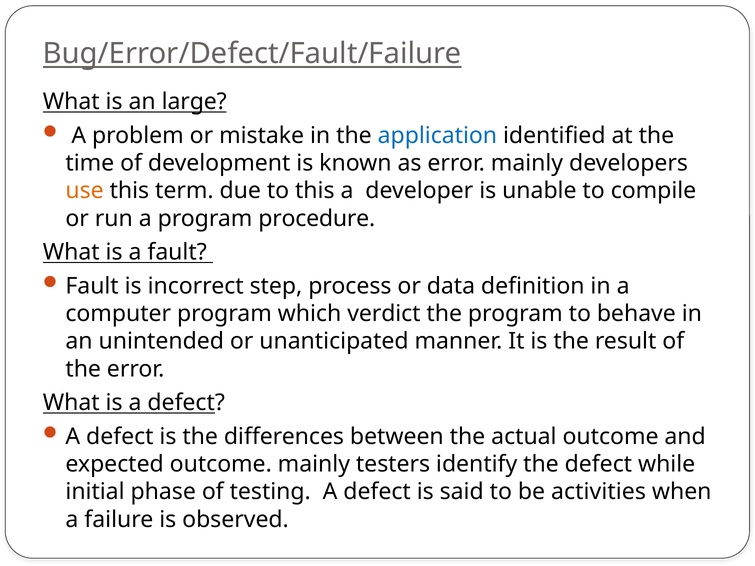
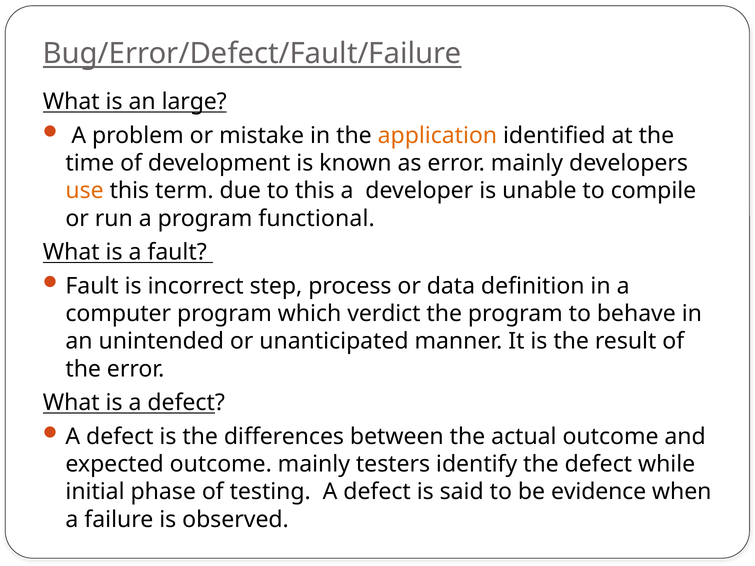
application colour: blue -> orange (437, 136)
procedure: procedure -> functional (317, 219)
activities: activities -> evidence (599, 492)
